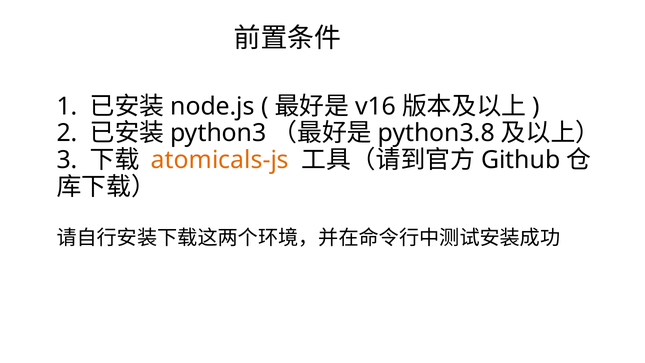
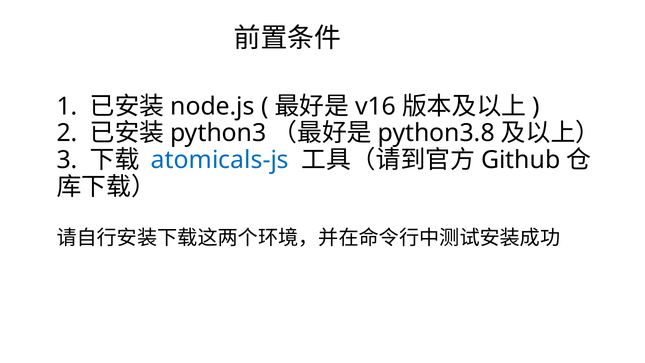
atomicals-js colour: orange -> blue (220, 160)
